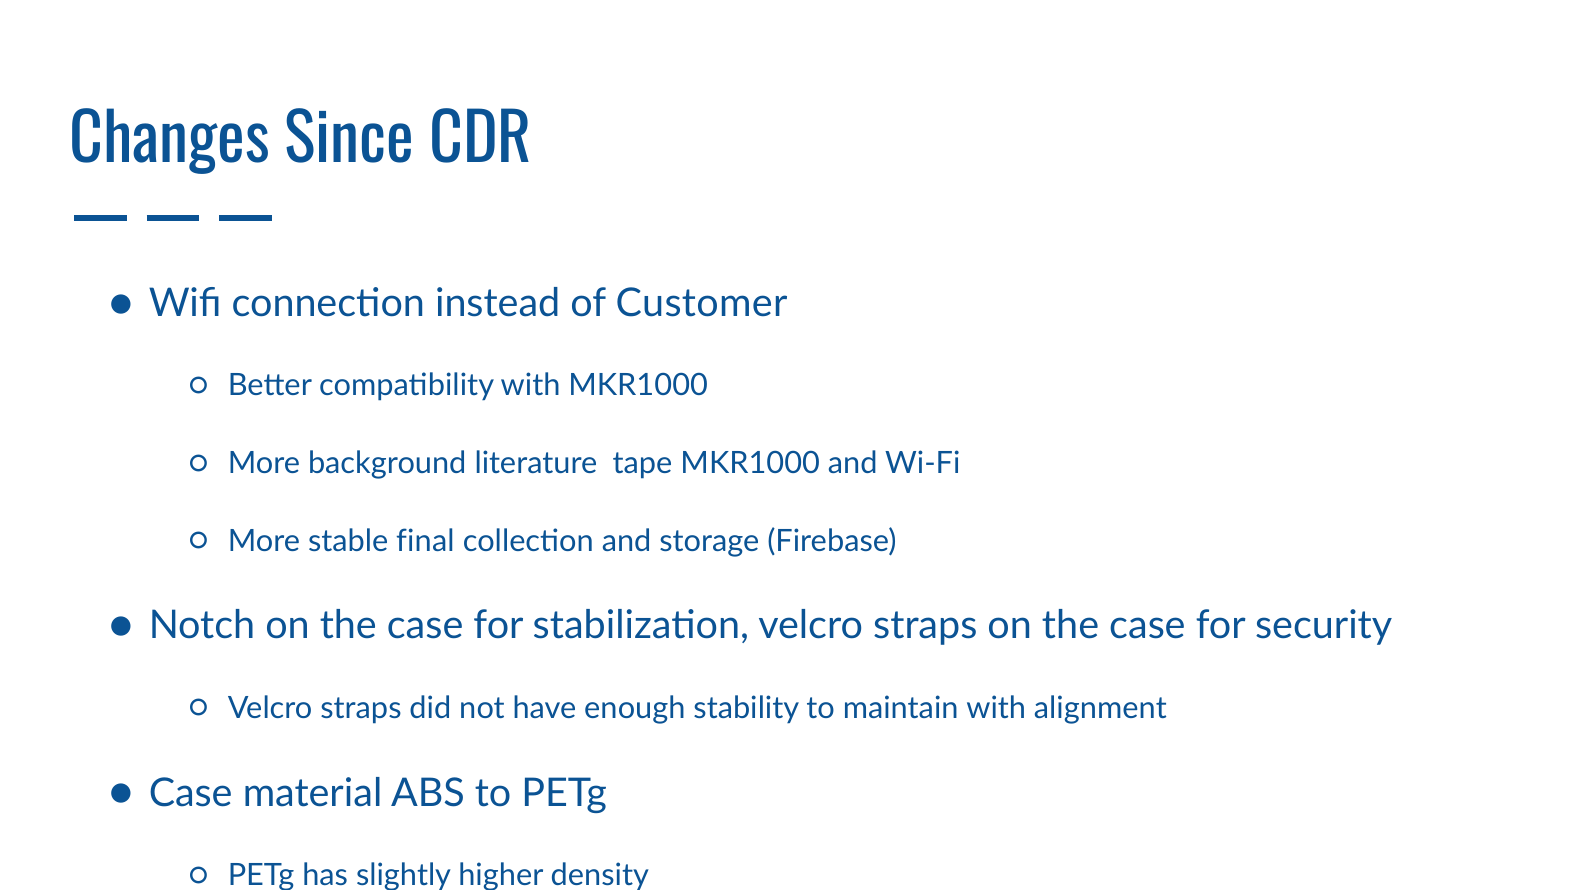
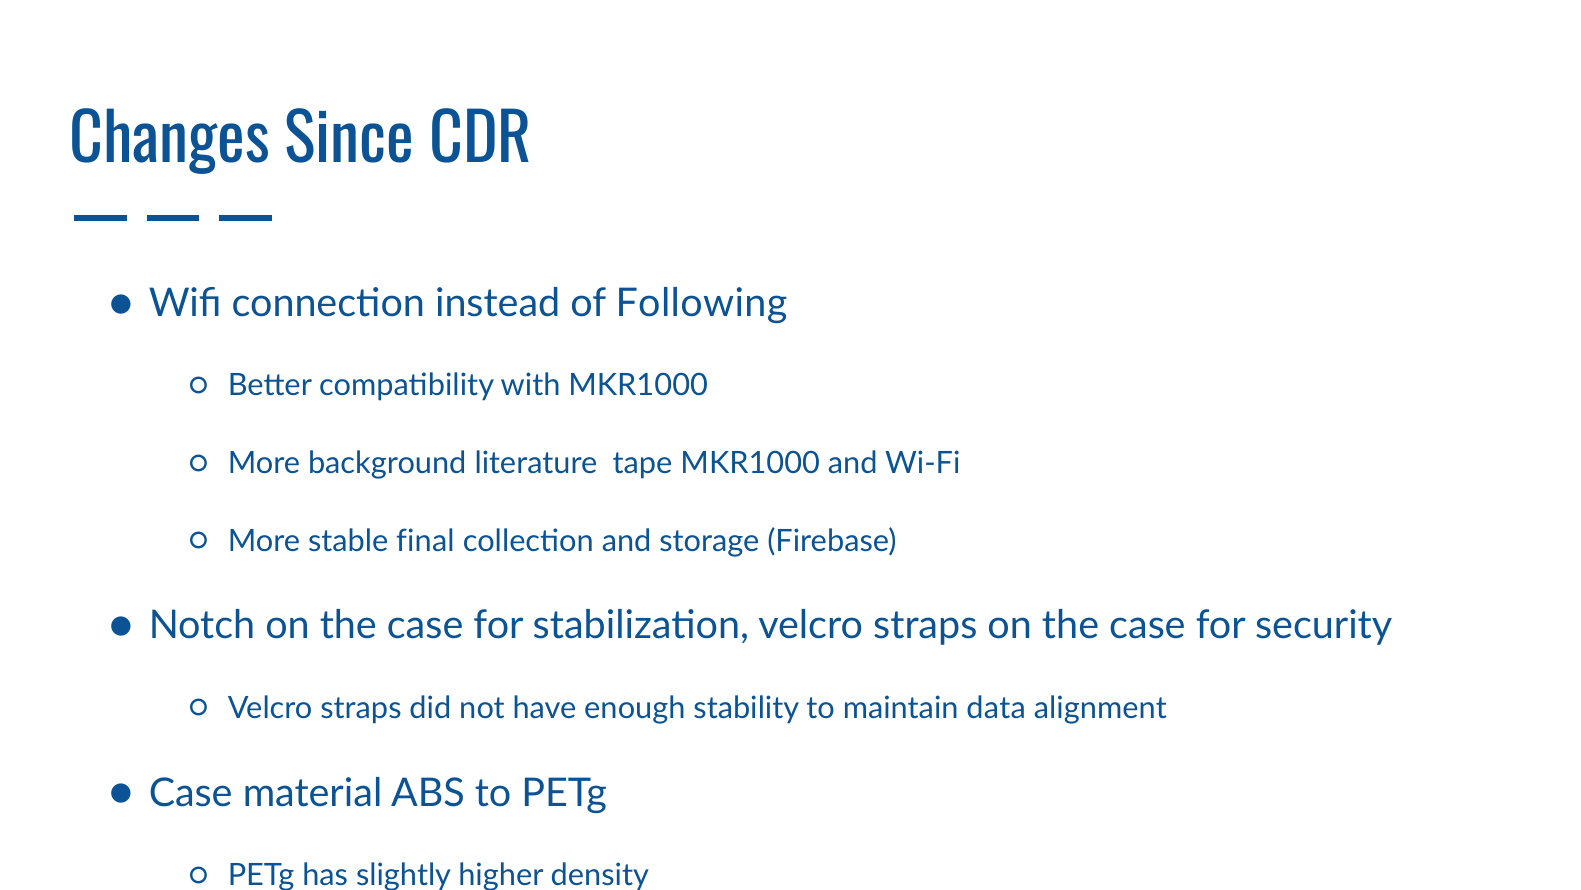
Customer: Customer -> Following (701, 303)
maintain with: with -> data (996, 708)
